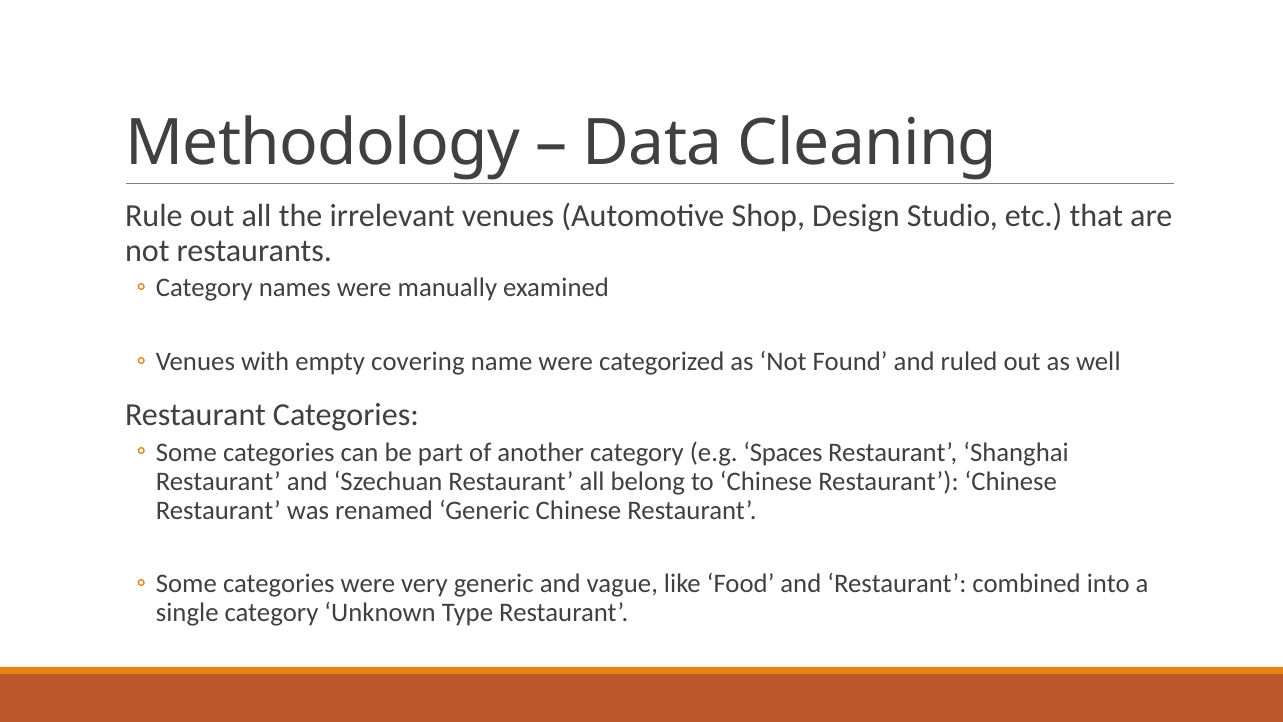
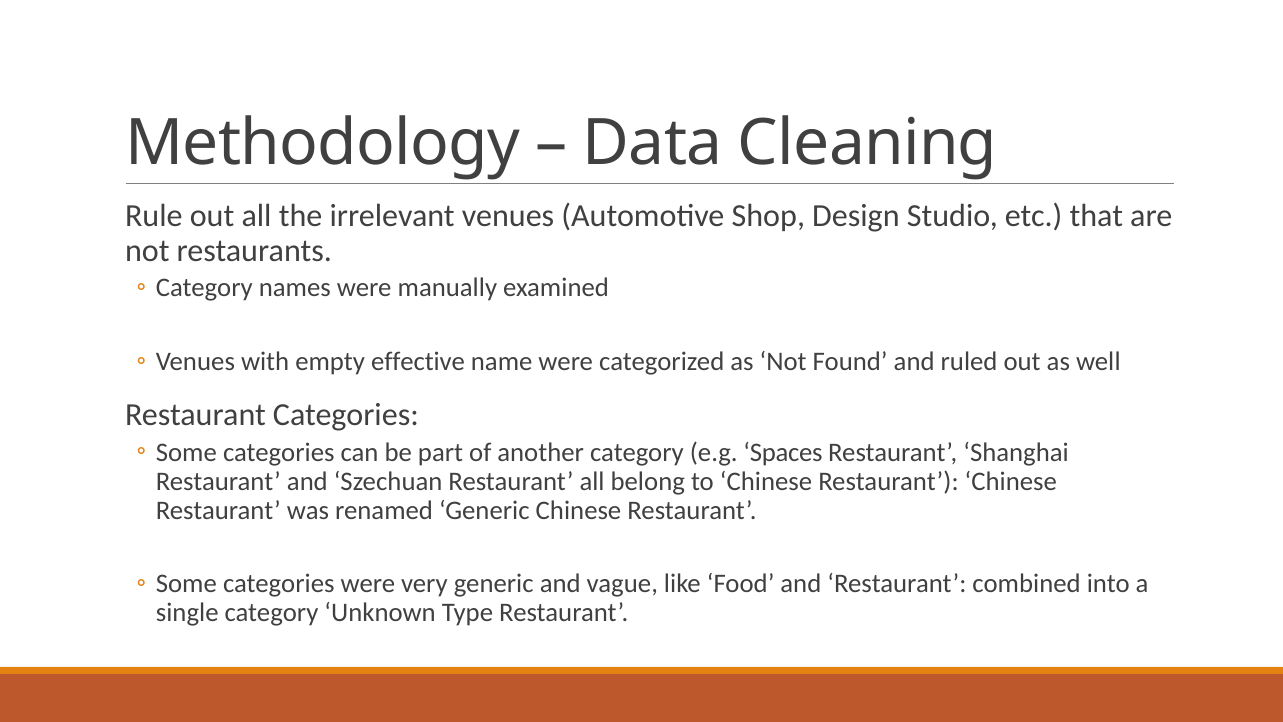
covering: covering -> effective (418, 362)
